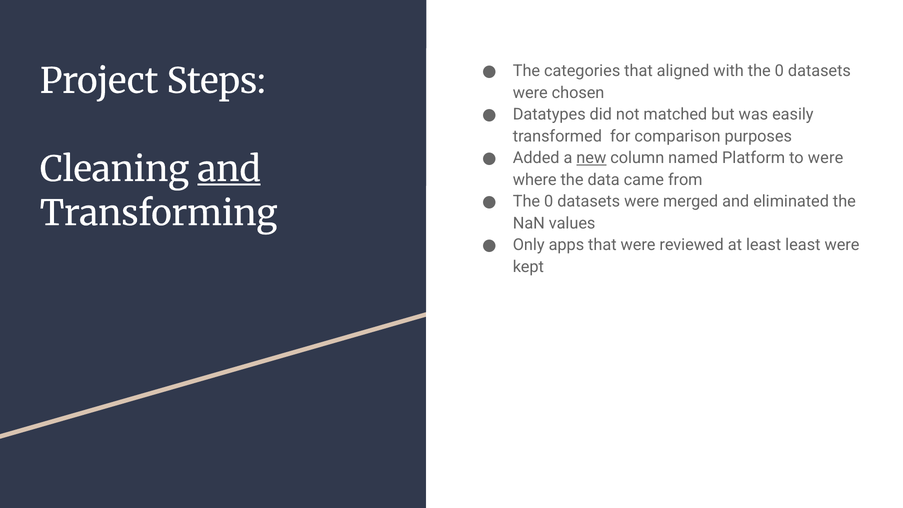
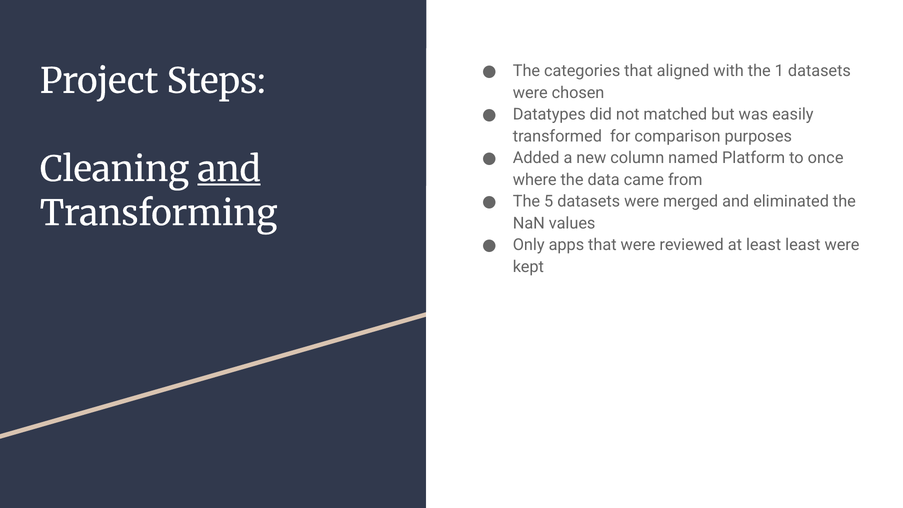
with the 0: 0 -> 1 (779, 71)
new underline: present -> none (591, 158)
to were: were -> once (826, 158)
0: 0 -> 5 (549, 201)
